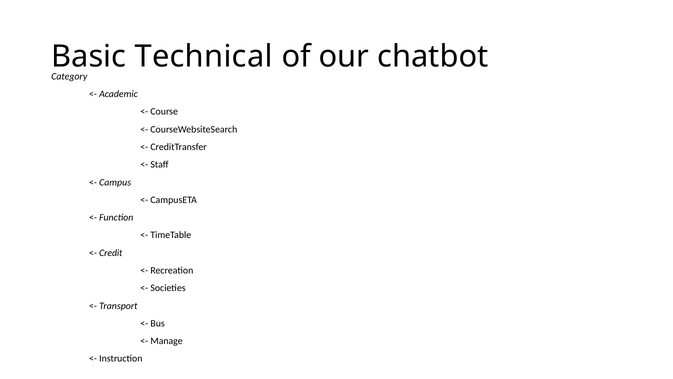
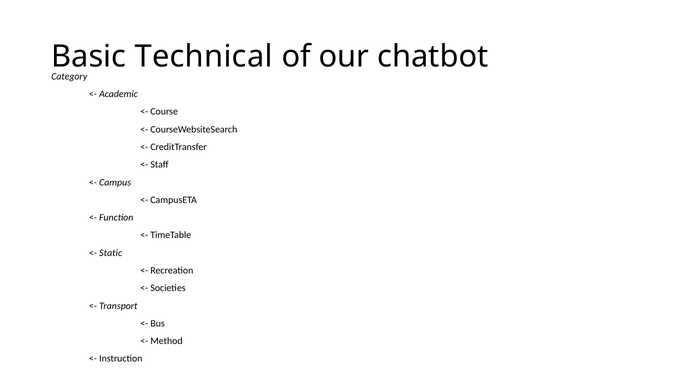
Credit: Credit -> Static (111, 253)
Manage: Manage -> Method (167, 341)
